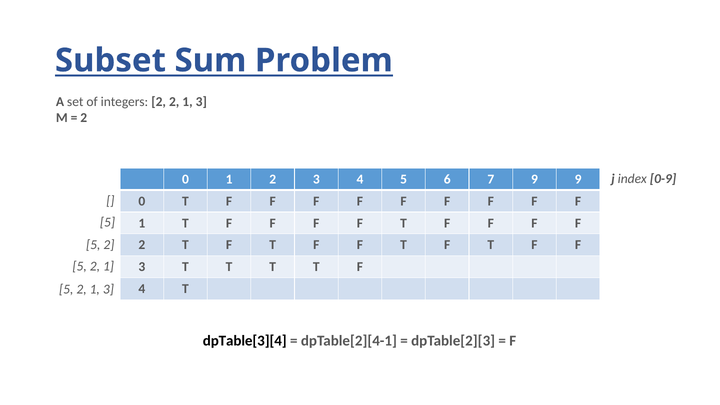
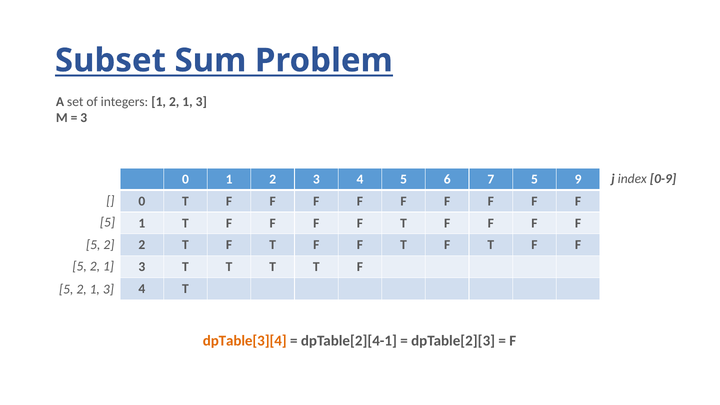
integers 2: 2 -> 1 (159, 102)
2: 2 -> 3 (84, 118)
7 9: 9 -> 5 (534, 179)
dpTable[3][4 colour: black -> orange (245, 341)
